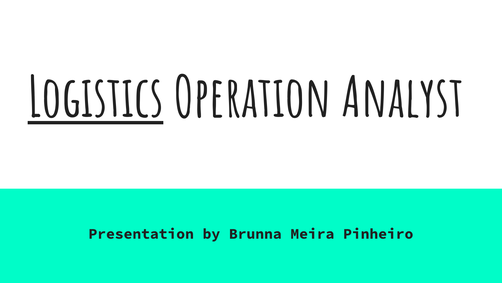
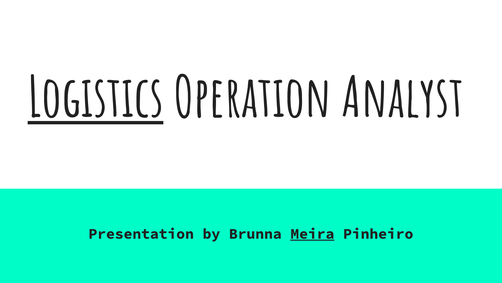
Meira underline: none -> present (312, 233)
